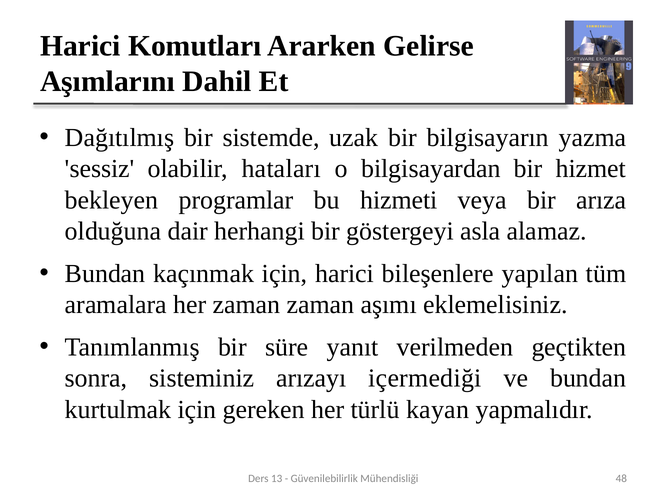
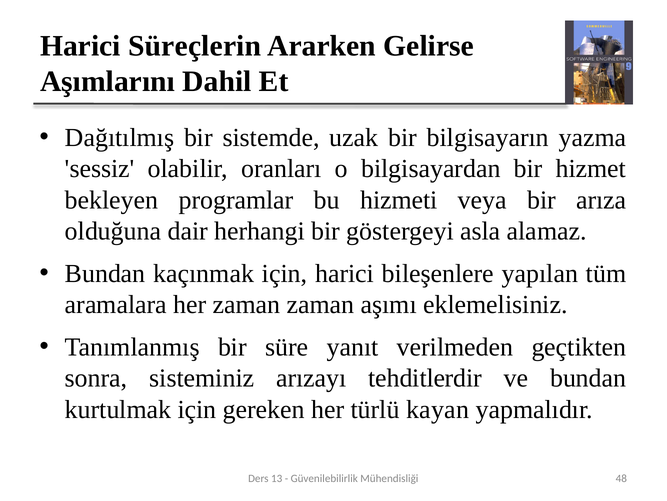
Komutları: Komutları -> Süreçlerin (195, 46)
hataları: hataları -> oranları (281, 169)
içermediği: içermediği -> tehditlerdir (425, 378)
